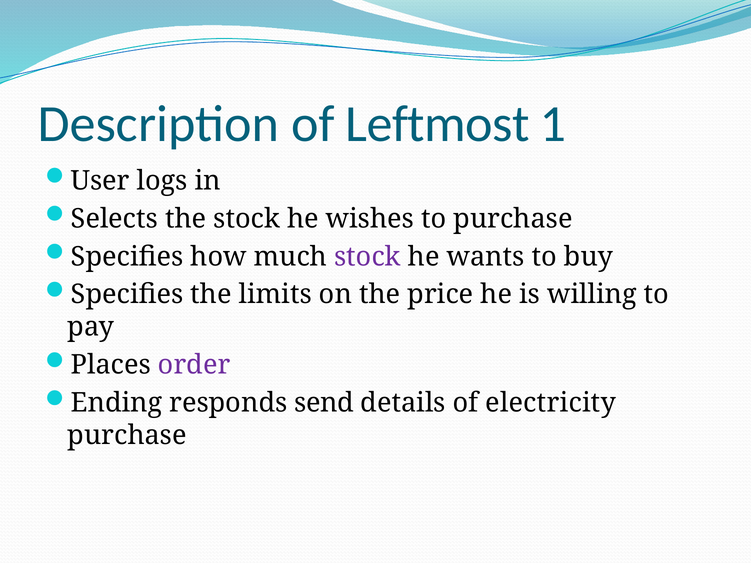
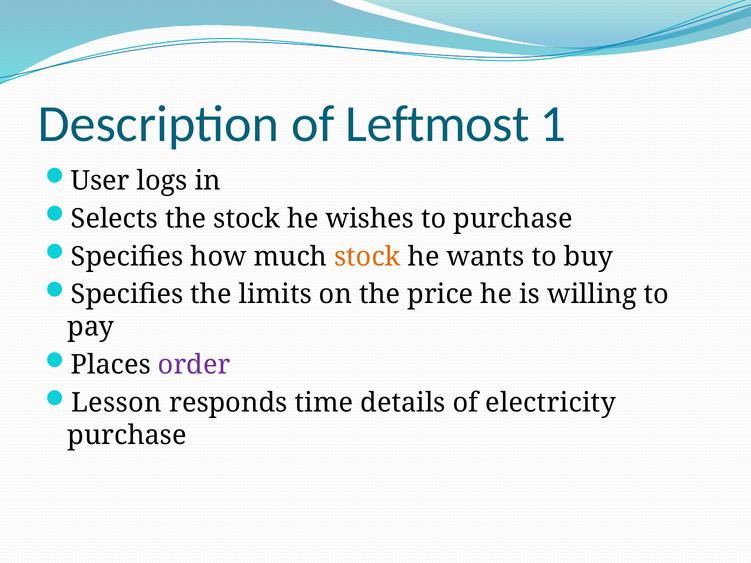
stock colour: purple -> orange (368, 257)
Ending: Ending -> Lesson (116, 403)
send: send -> time (324, 403)
